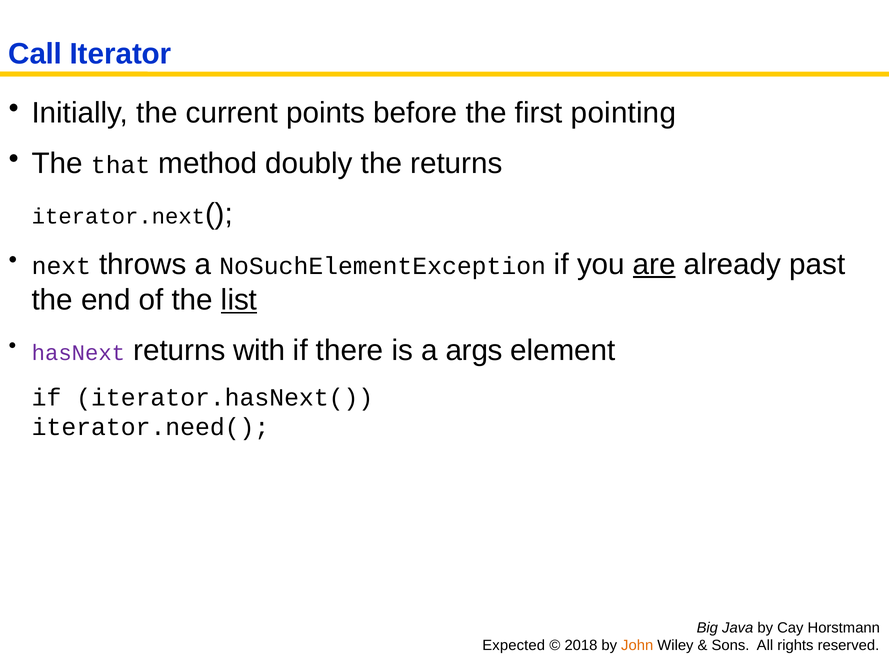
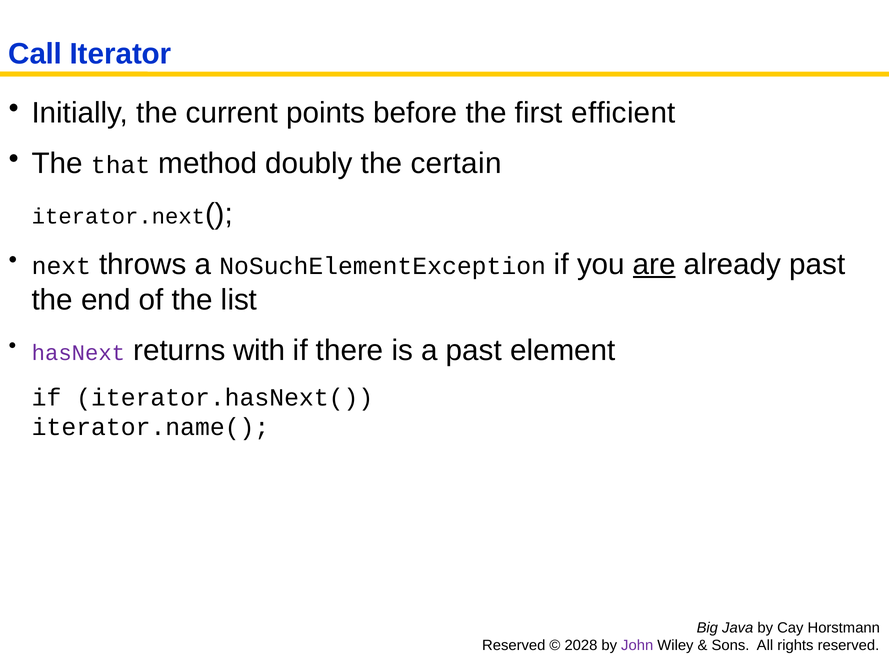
pointing: pointing -> efficient (623, 113)
the returns: returns -> certain (456, 164)
list underline: present -> none (239, 300)
a args: args -> past (474, 350)
iterator.need(: iterator.need( -> iterator.name( (151, 427)
Expected: Expected -> Reserved (514, 645)
2018: 2018 -> 2028 (581, 645)
John colour: orange -> purple (637, 645)
